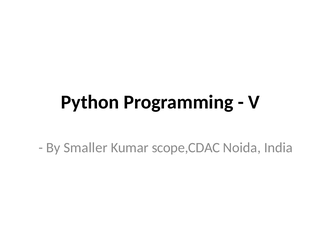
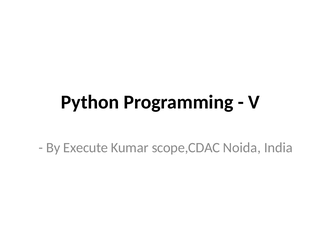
Smaller: Smaller -> Execute (86, 148)
